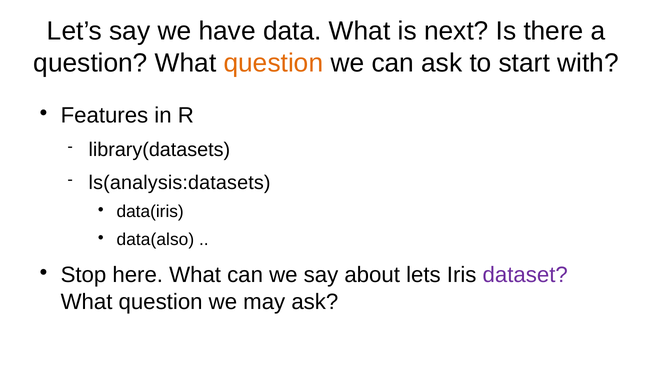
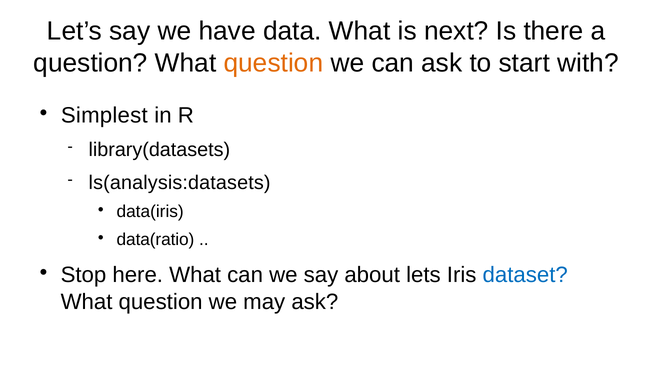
Features: Features -> Simplest (104, 116)
data(also: data(also -> data(ratio (155, 240)
dataset colour: purple -> blue (525, 275)
